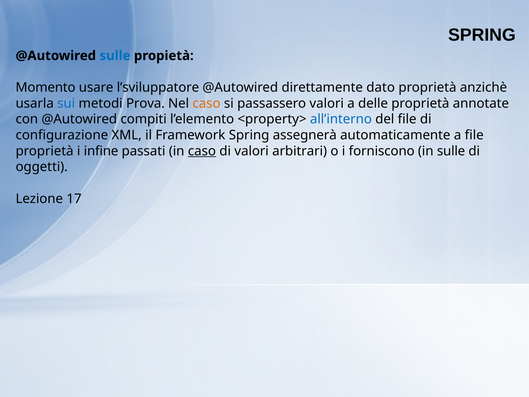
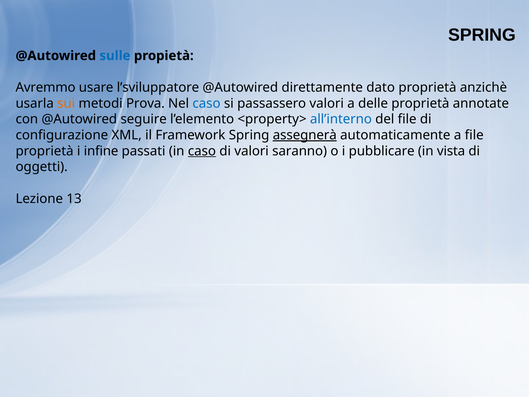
Momento: Momento -> Avremmo (46, 87)
sui colour: blue -> orange (66, 103)
caso colour: orange -> blue (206, 103)
compiti: compiti -> seguire (144, 119)
assegnerà underline: none -> present (305, 135)
arbitrari: arbitrari -> saranno (300, 151)
forniscono: forniscono -> pubblicare (382, 151)
in sulle: sulle -> vista (451, 151)
17: 17 -> 13 (74, 199)
